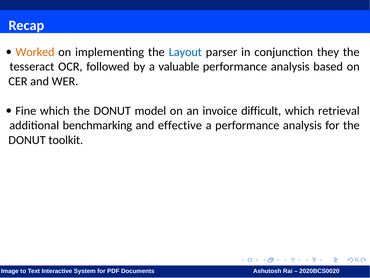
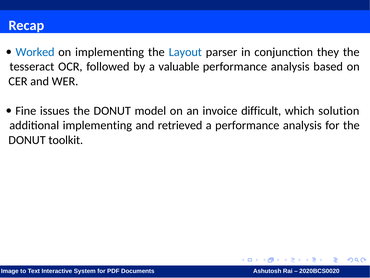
Worked colour: orange -> blue (35, 52)
Fine which: which -> issues (55, 111)
retrieval: retrieval -> solution (339, 111)
additional benchmarking: benchmarking -> implementing (97, 125)
effective: effective -> retrieved (180, 125)
